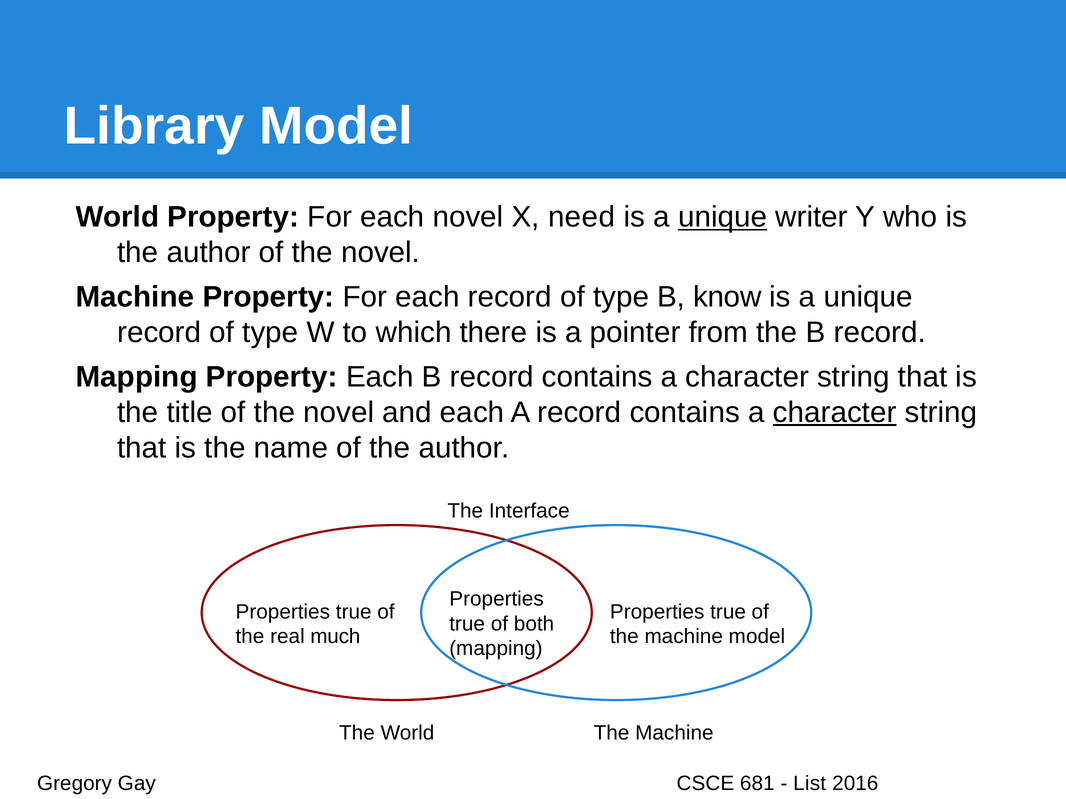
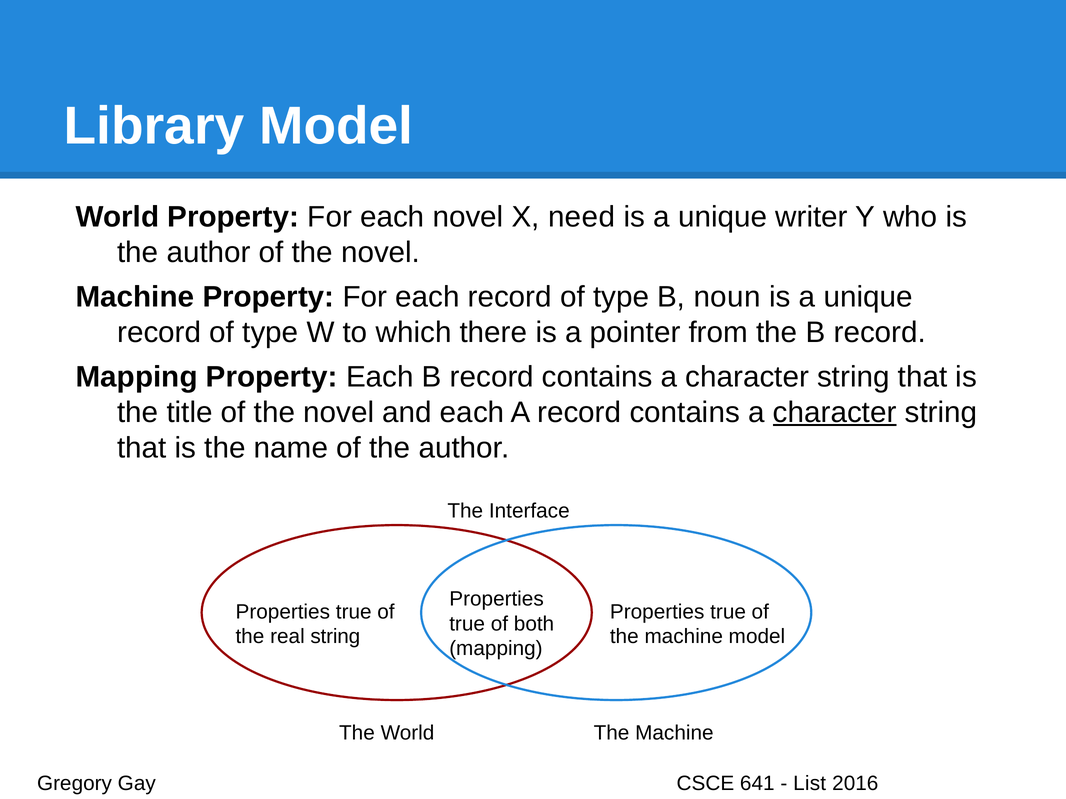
unique underline: present -> none (723, 217)
know: know -> noun (727, 297)
real much: much -> string (335, 637)
681: 681 -> 641 (757, 784)
